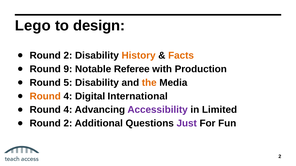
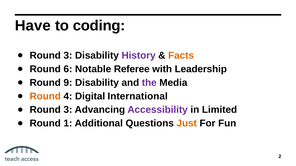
Lego: Lego -> Have (33, 26)
design: design -> coding (99, 26)
2: 2 -> 3 (68, 56)
History colour: orange -> purple (139, 56)
9: 9 -> 6 (68, 69)
Production: Production -> Leadership (201, 69)
5: 5 -> 9 (68, 83)
the colour: orange -> purple (149, 83)
4: 4 -> 3 (68, 110)
2: 2 -> 1 (68, 124)
Just colour: purple -> orange (187, 124)
